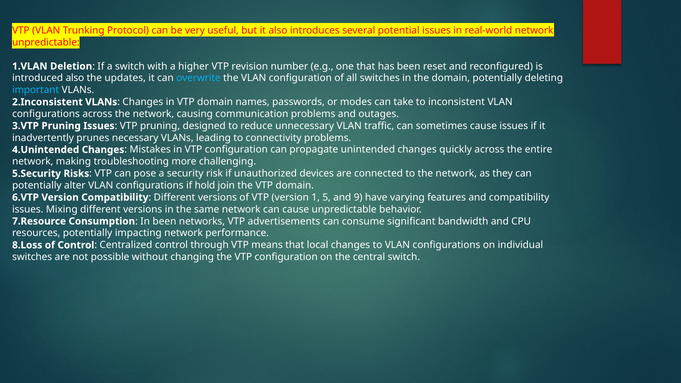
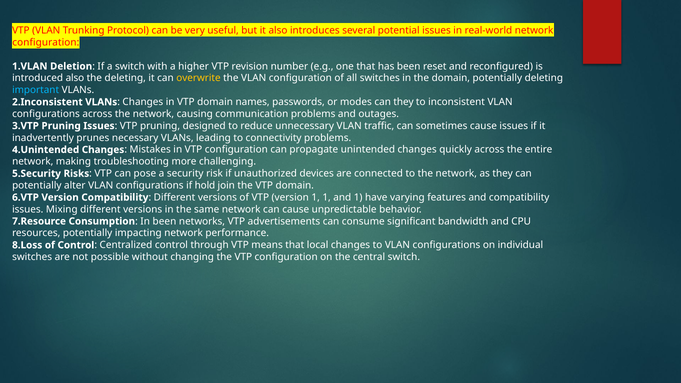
unpredictable: unpredictable -> configuration (46, 42)
the updates: updates -> deleting (125, 78)
overwrite colour: light blue -> yellow (198, 78)
can take: take -> they (404, 102)
1 5: 5 -> 1 (327, 197)
and 9: 9 -> 1 (358, 197)
